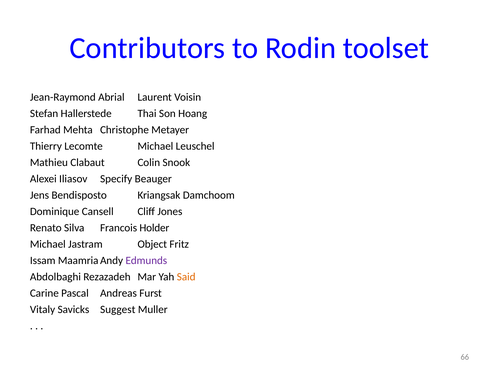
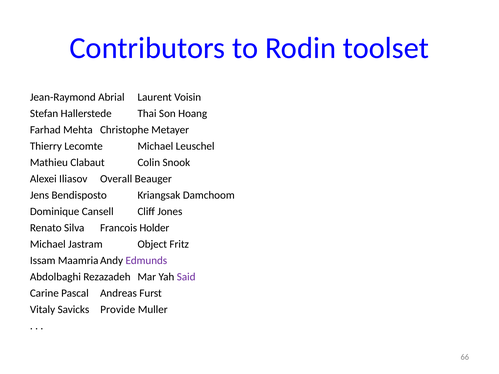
Specify: Specify -> Overall (116, 179)
Said colour: orange -> purple (186, 277)
Suggest: Suggest -> Provide (118, 310)
